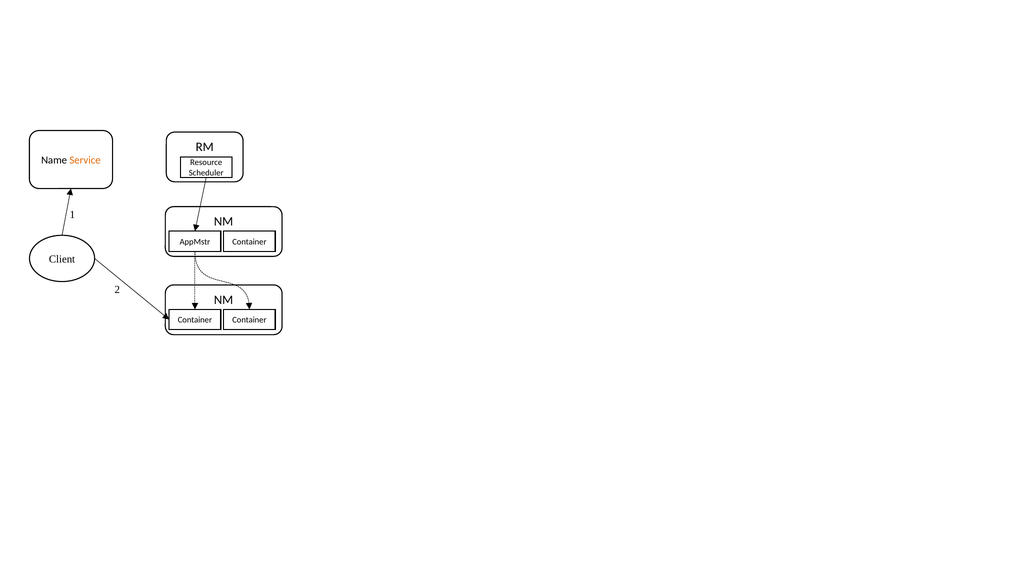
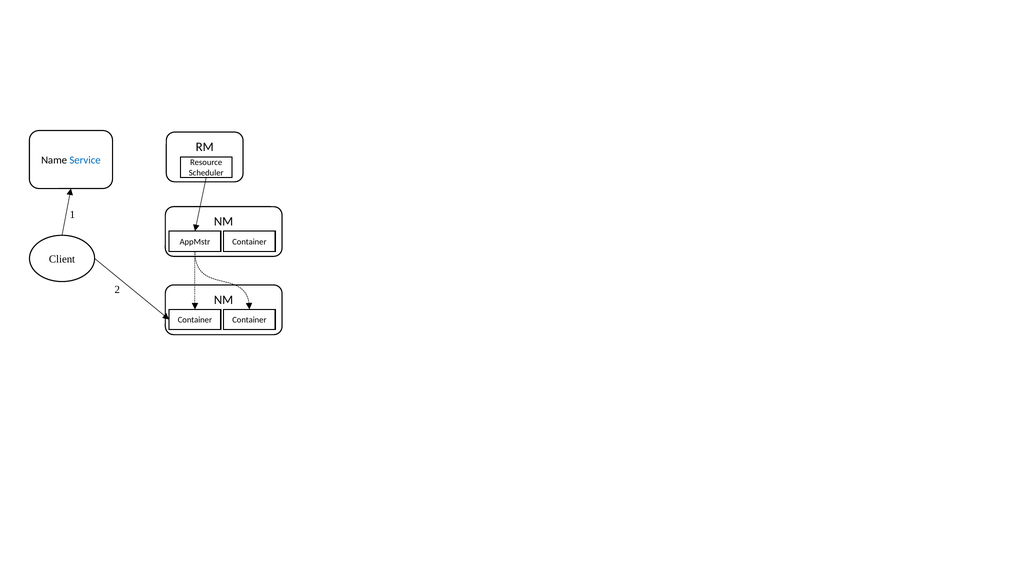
Service colour: orange -> blue (85, 160)
